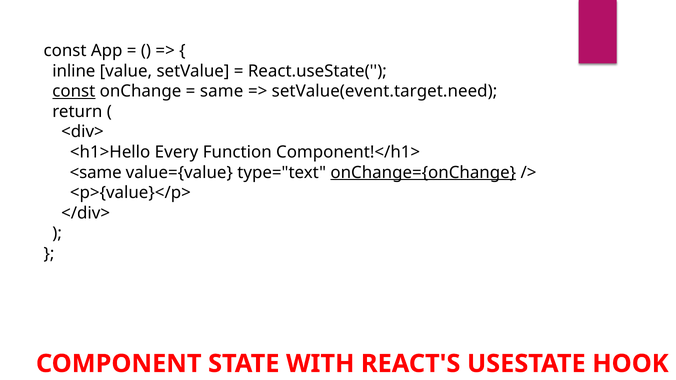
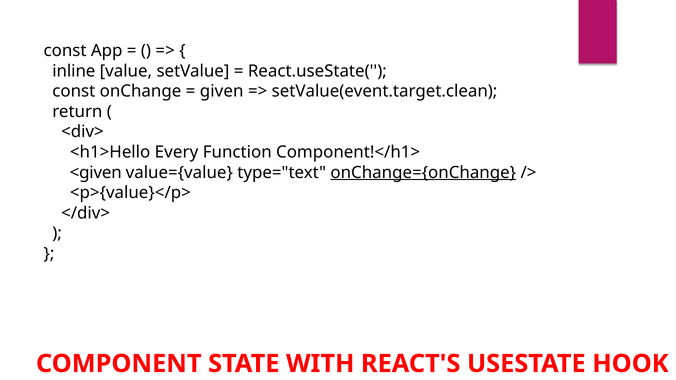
const underline: present -> none (74, 91)
same: same -> given (222, 91)
setValue(event.target.need: setValue(event.target.need -> setValue(event.target.clean (385, 91)
<same: <same -> <given (96, 173)
